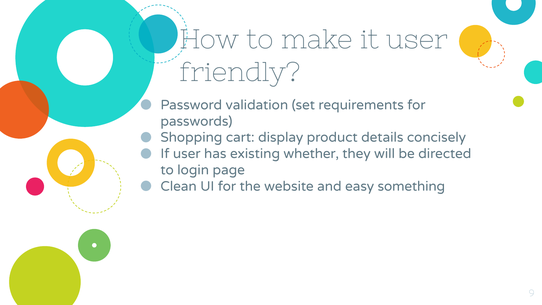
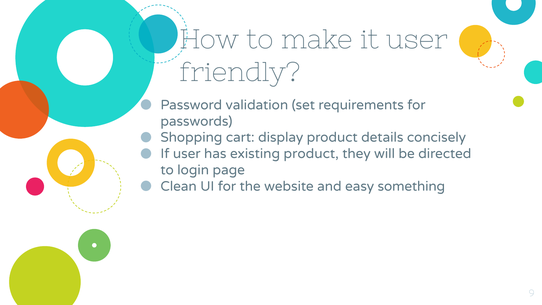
existing whether: whether -> product (311, 154)
